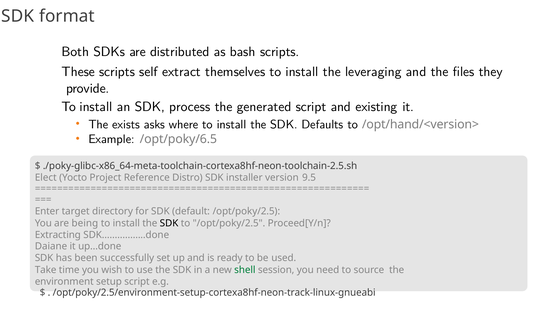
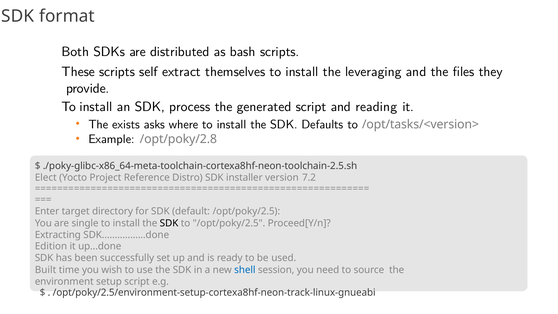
existing: existing -> reading (376, 107)
/opt/hand/<version>: /opt/hand/<version> -> /opt/tasks/<version> (420, 124)
/opt/poky/6.5: /opt/poky/6.5 -> /opt/poky/2.8 (178, 139)
9.5: 9.5 -> 7.2 (309, 177)
being: being -> single (85, 223)
Daiane: Daiane -> Edition (51, 246)
Take: Take -> Built (46, 270)
shell colour: green -> blue (245, 270)
